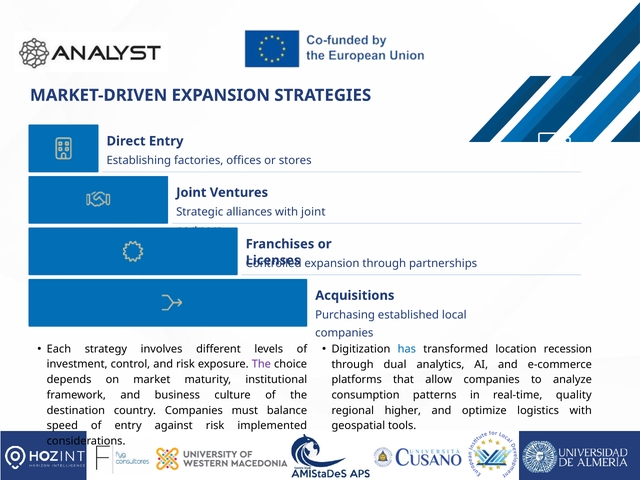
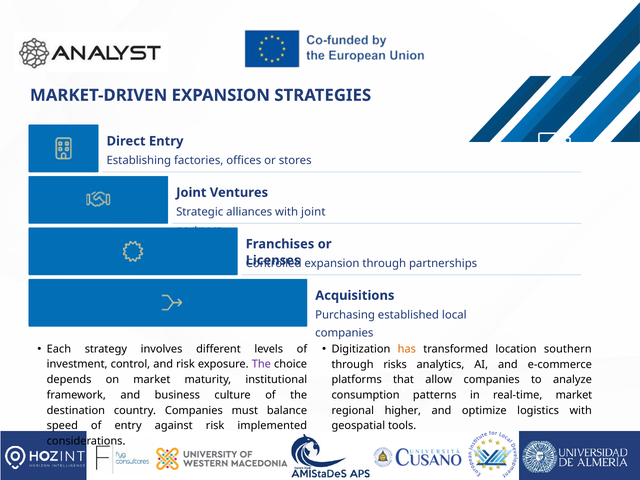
has colour: blue -> orange (407, 349)
recession: recession -> southern (568, 349)
dual: dual -> risks (395, 364)
real-time quality: quality -> market (574, 395)
